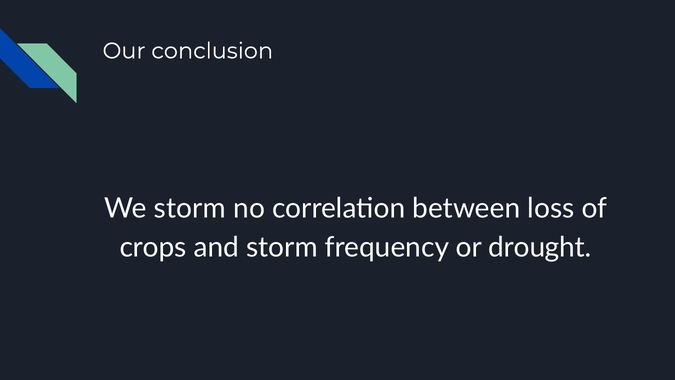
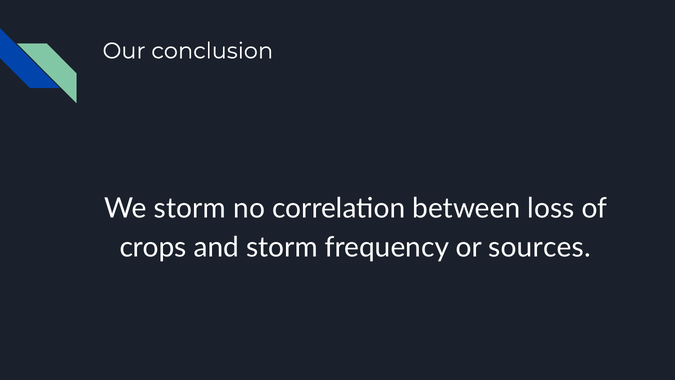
drought: drought -> sources (540, 247)
